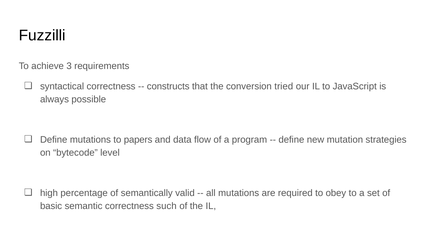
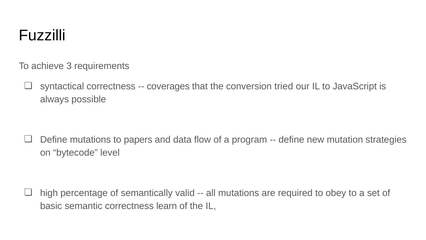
constructs: constructs -> coverages (168, 86)
such: such -> learn (167, 206)
